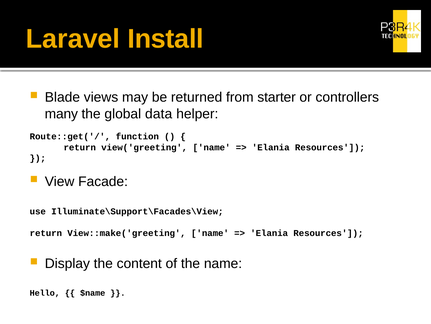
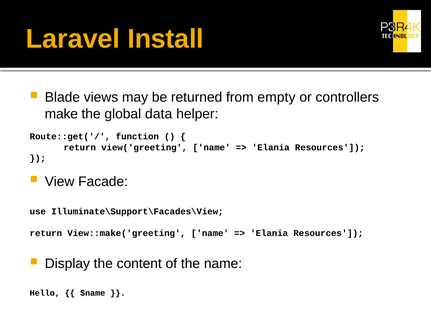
starter: starter -> empty (276, 97)
many: many -> make (61, 114)
